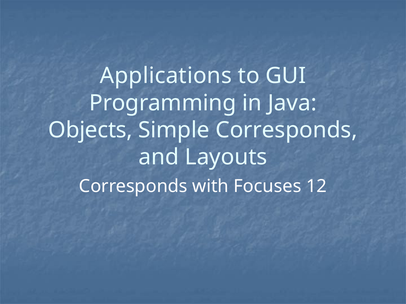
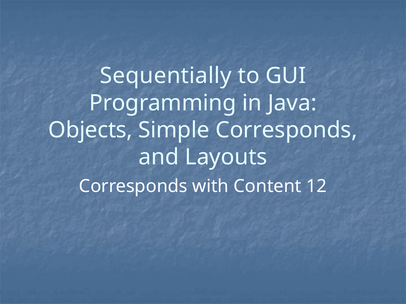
Applications: Applications -> Sequentially (166, 76)
Focuses: Focuses -> Content (267, 187)
